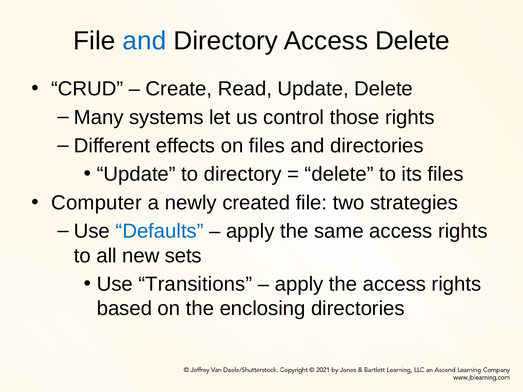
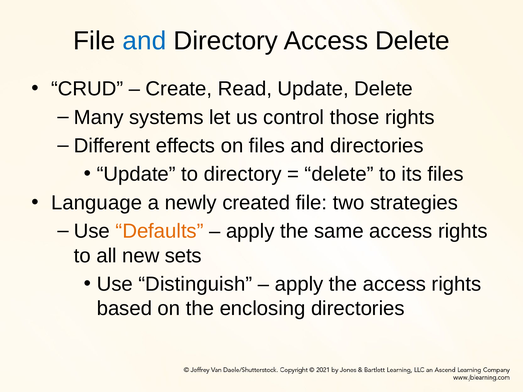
Computer: Computer -> Language (97, 203)
Defaults colour: blue -> orange (160, 231)
Transitions: Transitions -> Distinguish (195, 284)
